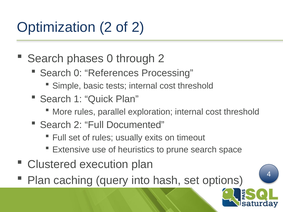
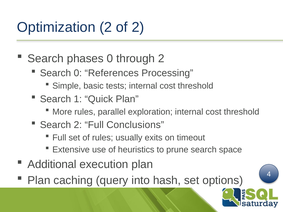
Documented: Documented -> Conclusions (135, 125)
Clustered: Clustered -> Additional (52, 165)
